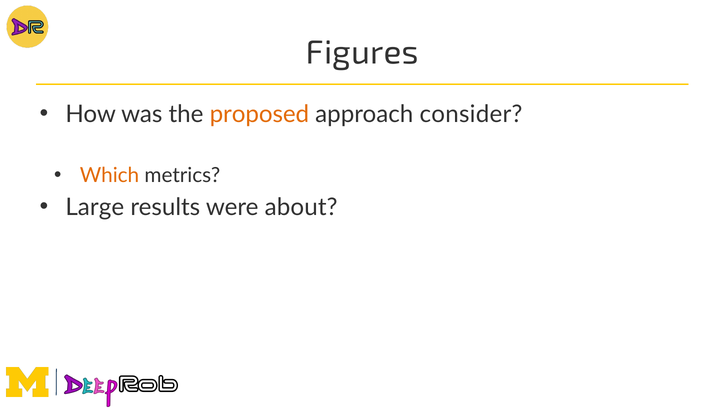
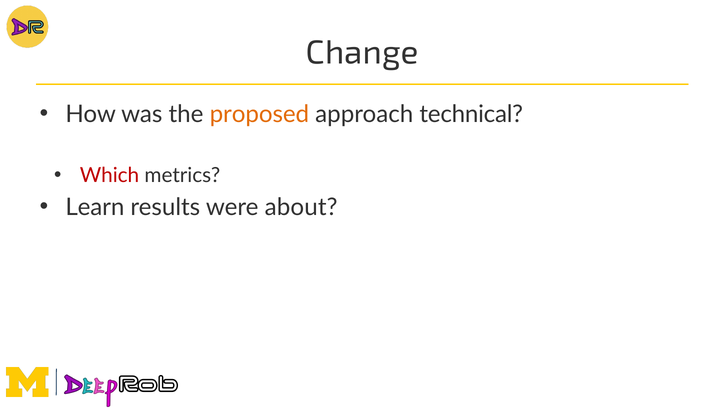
Figures: Figures -> Change (362, 53)
consider: consider -> technical (471, 114)
Which colour: orange -> red (109, 175)
Large: Large -> Learn (95, 207)
